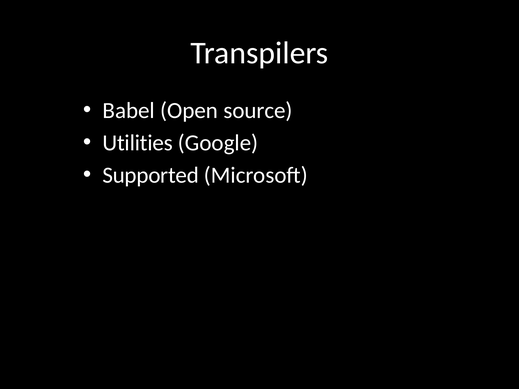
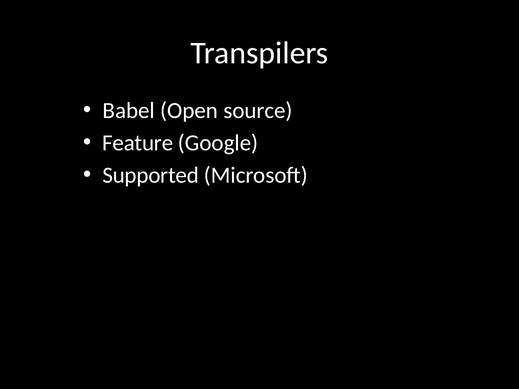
Utilities: Utilities -> Feature (138, 143)
